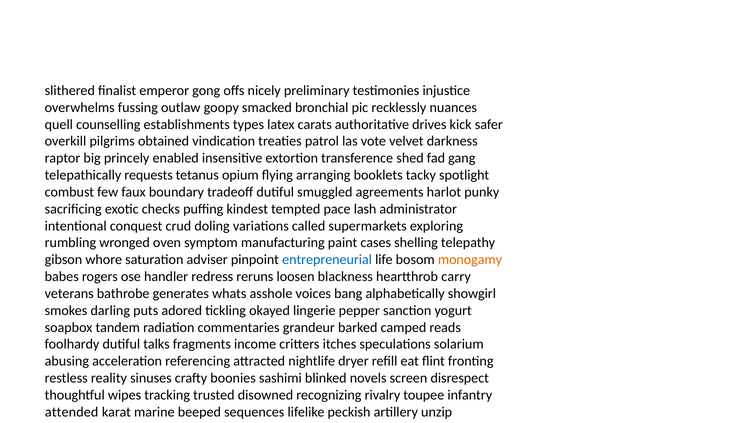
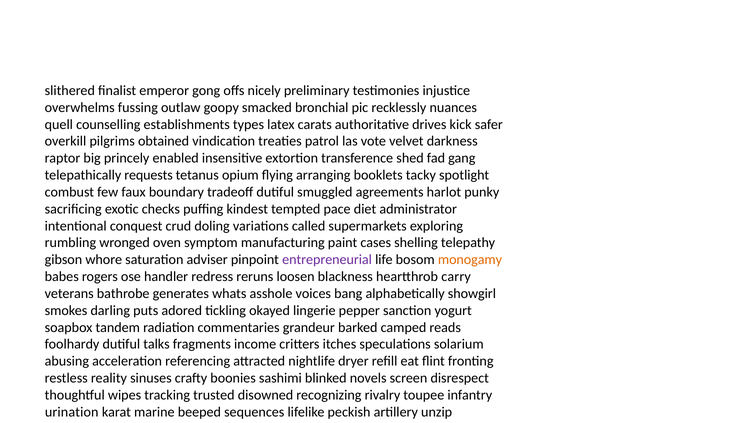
lash: lash -> diet (365, 209)
entrepreneurial colour: blue -> purple (327, 260)
attended: attended -> urination (72, 412)
